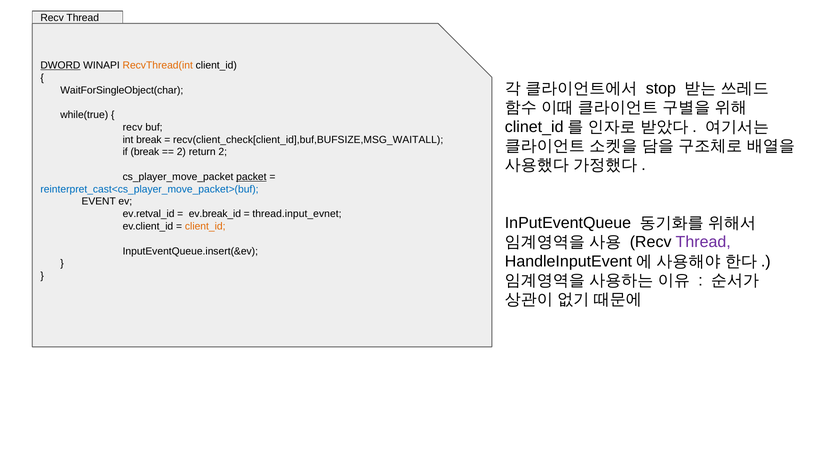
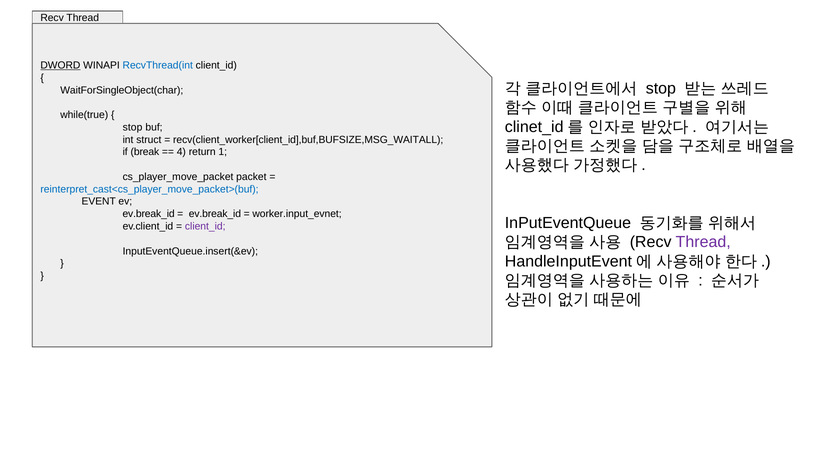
RecvThread(int colour: orange -> blue (158, 65)
recv: recv -> stop (133, 127)
int break: break -> struct (149, 140)
recv(client_check[client_id],buf,BUFSIZE,MSG_WAITALL: recv(client_check[client_id],buf,BUFSIZE,MSG_WAITALL -> recv(client_worker[client_id],buf,BUFSIZE,MSG_WAITALL (308, 140)
2: 2 -> 4 (181, 152)
return 2: 2 -> 1 (223, 152)
packet underline: present -> none (251, 177)
ev.retval_id: ev.retval_id -> ev.break_id (149, 214)
thread.input_evnet: thread.input_evnet -> worker.input_evnet (297, 214)
client_id colour: orange -> purple (205, 226)
